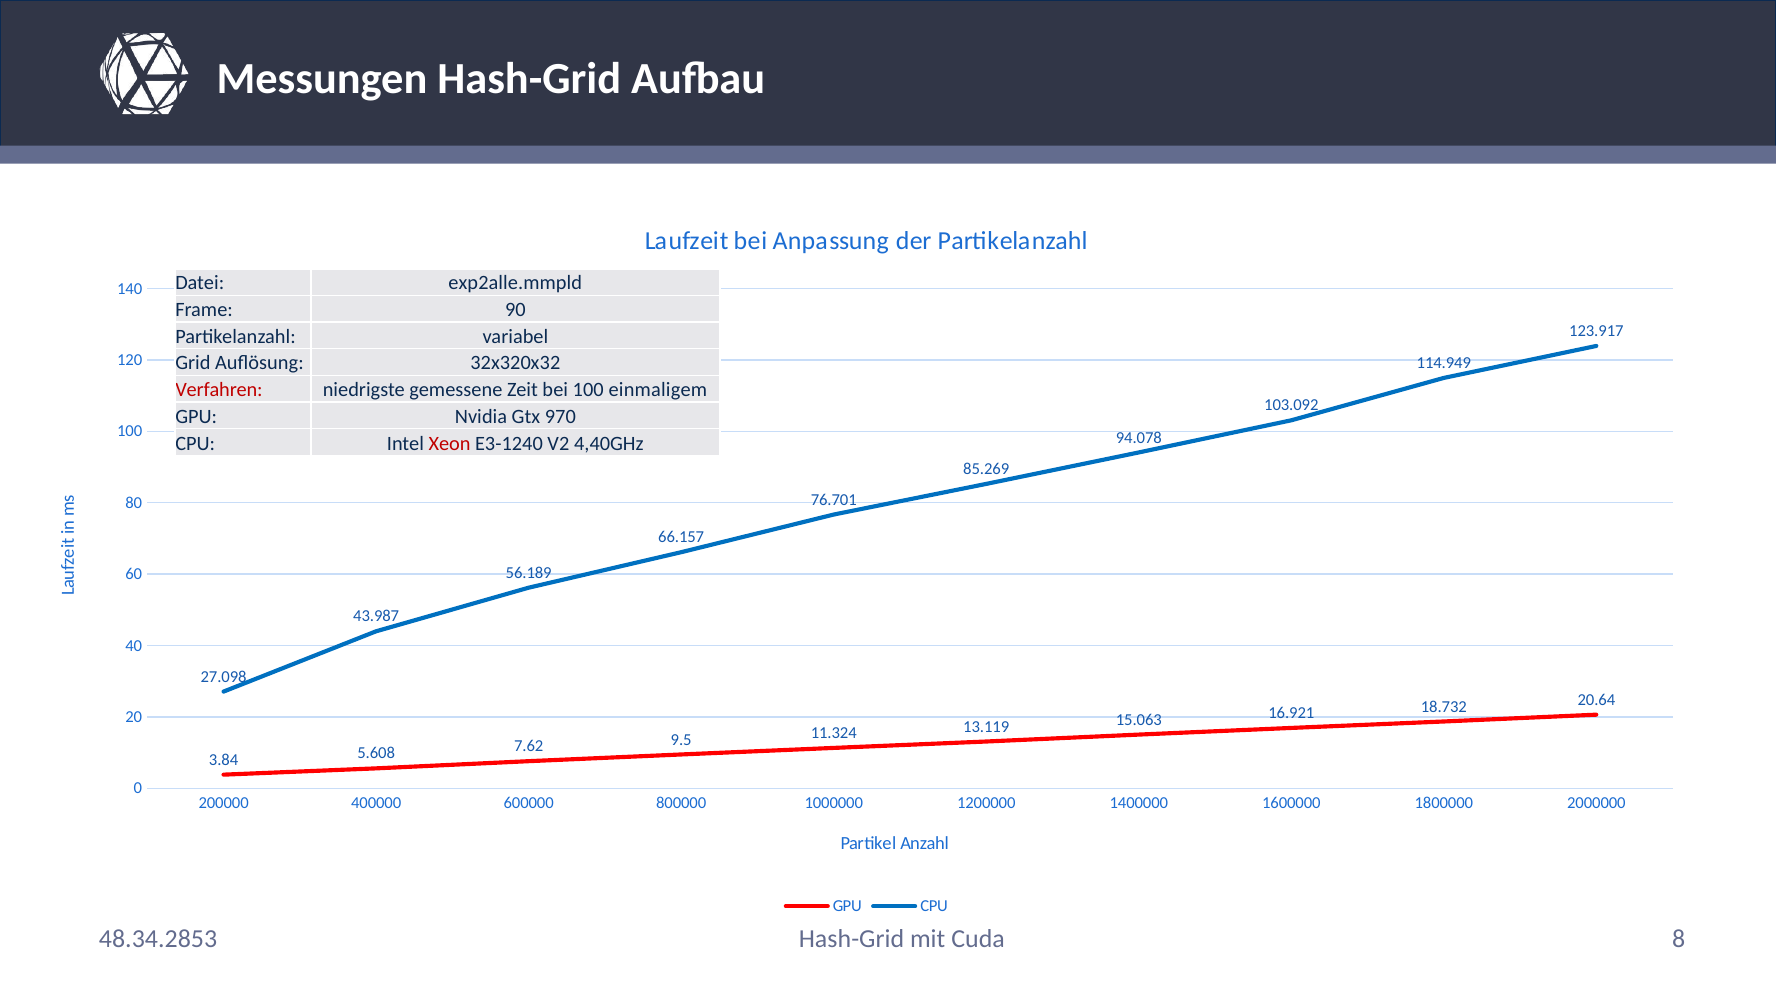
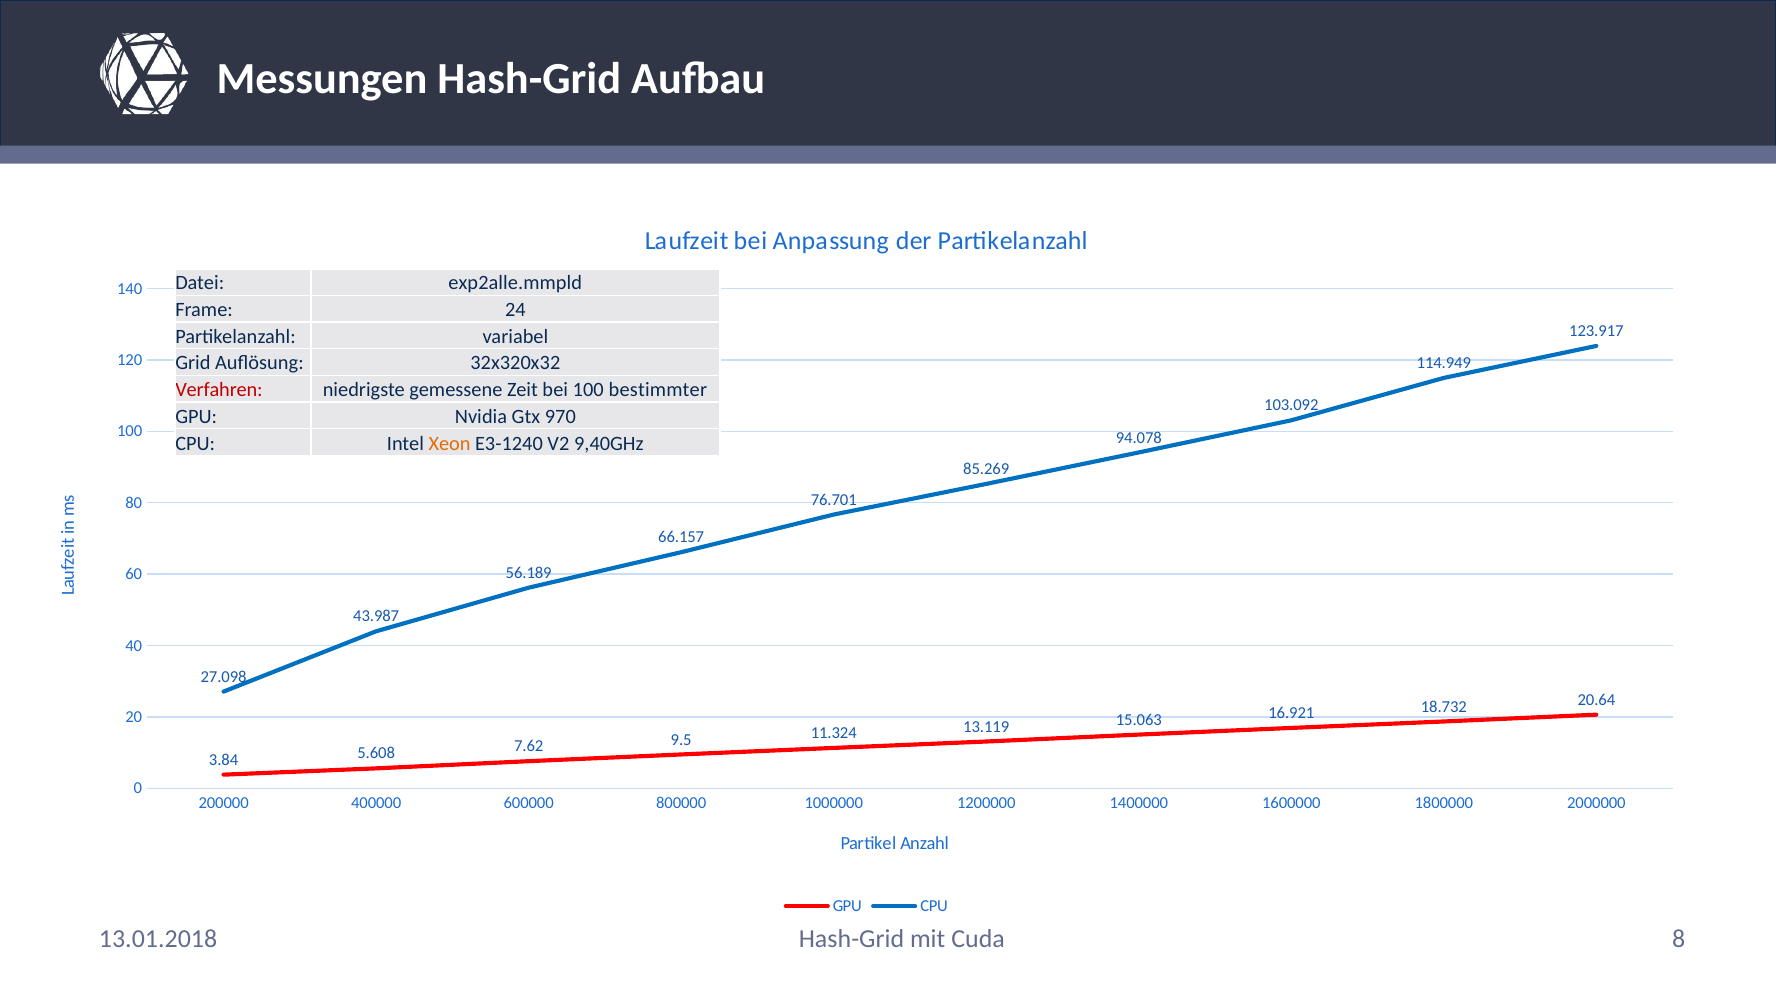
90: 90 -> 24 (515, 310)
einmaligem: einmaligem -> bestimmter (658, 390)
Xeon colour: red -> orange (450, 443)
4,40GHz: 4,40GHz -> 9,40GHz (609, 443)
48.34.2853: 48.34.2853 -> 13.01.2018 (158, 939)
